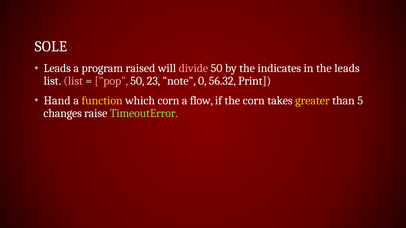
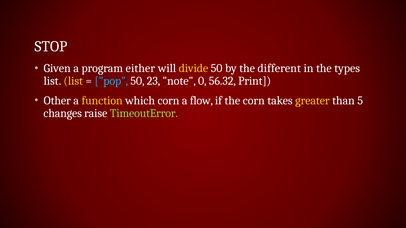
SOLE: SOLE -> STOP (51, 47)
Leads: Leads -> Given (57, 68)
raised: raised -> either (140, 68)
divide colour: pink -> yellow (193, 68)
indicates: indicates -> different (279, 68)
the leads: leads -> types (347, 68)
list colour: pink -> yellow (73, 81)
pop colour: pink -> light blue (111, 81)
Hand: Hand -> Other (57, 101)
